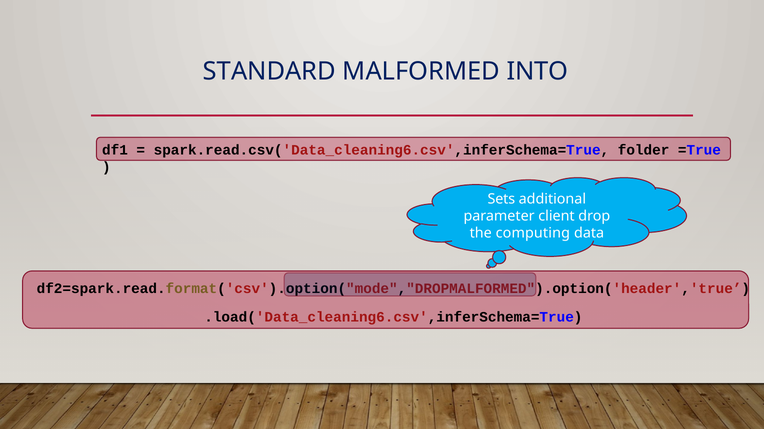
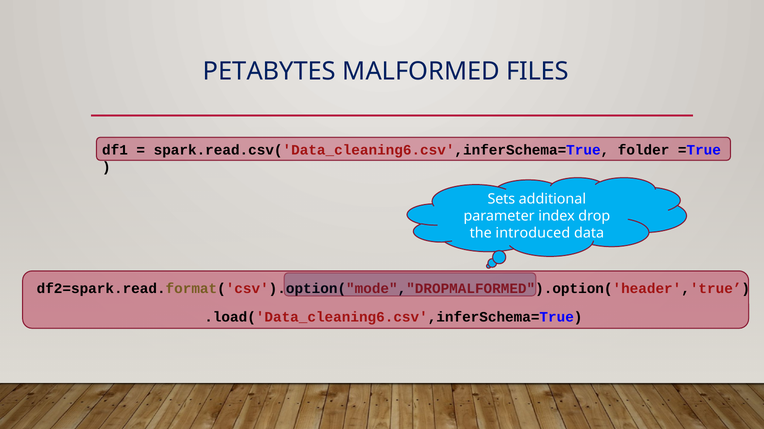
STANDARD: STANDARD -> PETABYTES (269, 72)
INTO: INTO -> FILES (537, 72)
client: client -> index (557, 216)
computing: computing -> introduced (533, 234)
